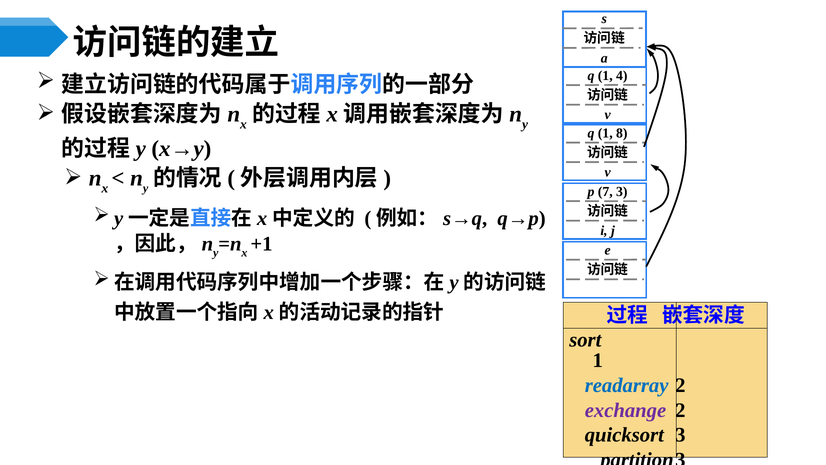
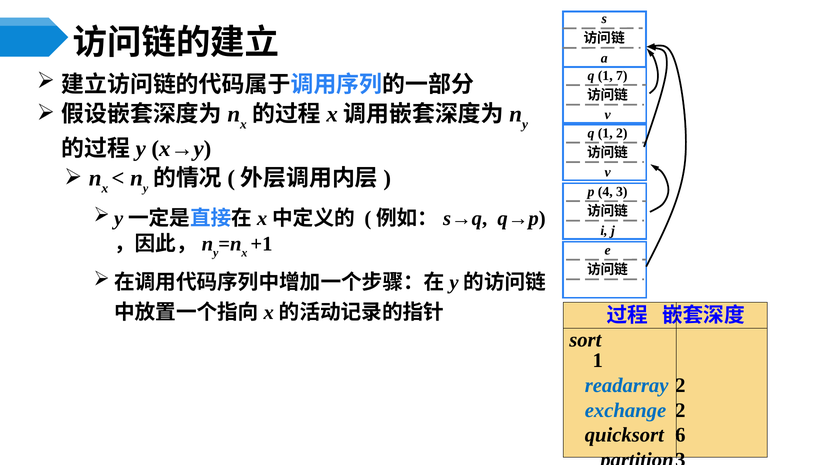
4: 4 -> 7 (622, 76)
1 8: 8 -> 2 (622, 133)
7: 7 -> 4 (605, 192)
exchange colour: purple -> blue (626, 410)
quicksort 3: 3 -> 6 (680, 435)
